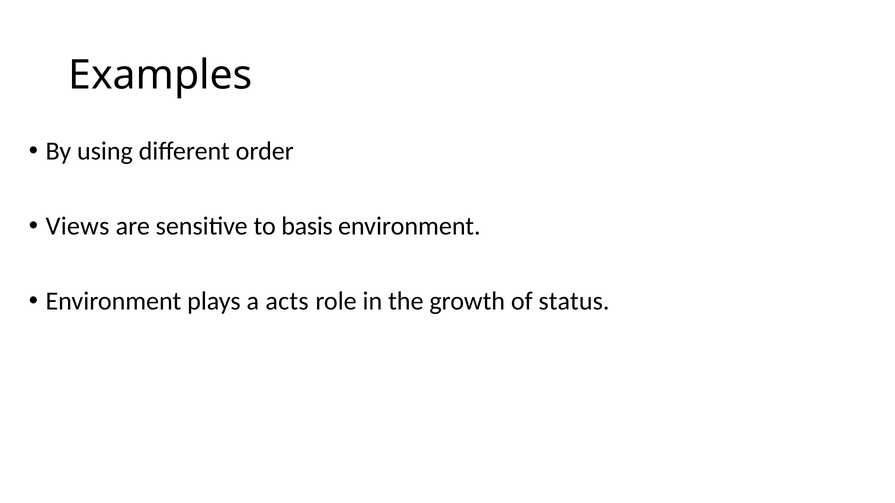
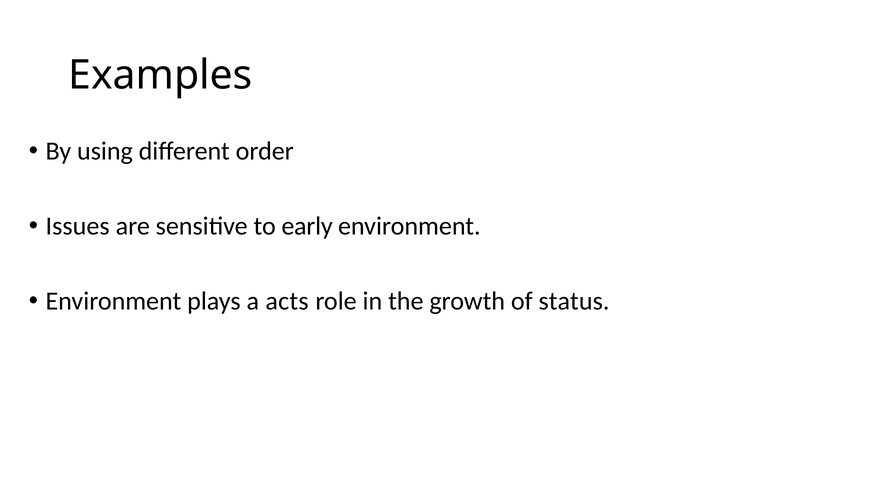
Views: Views -> Issues (78, 226)
basis: basis -> early (307, 226)
